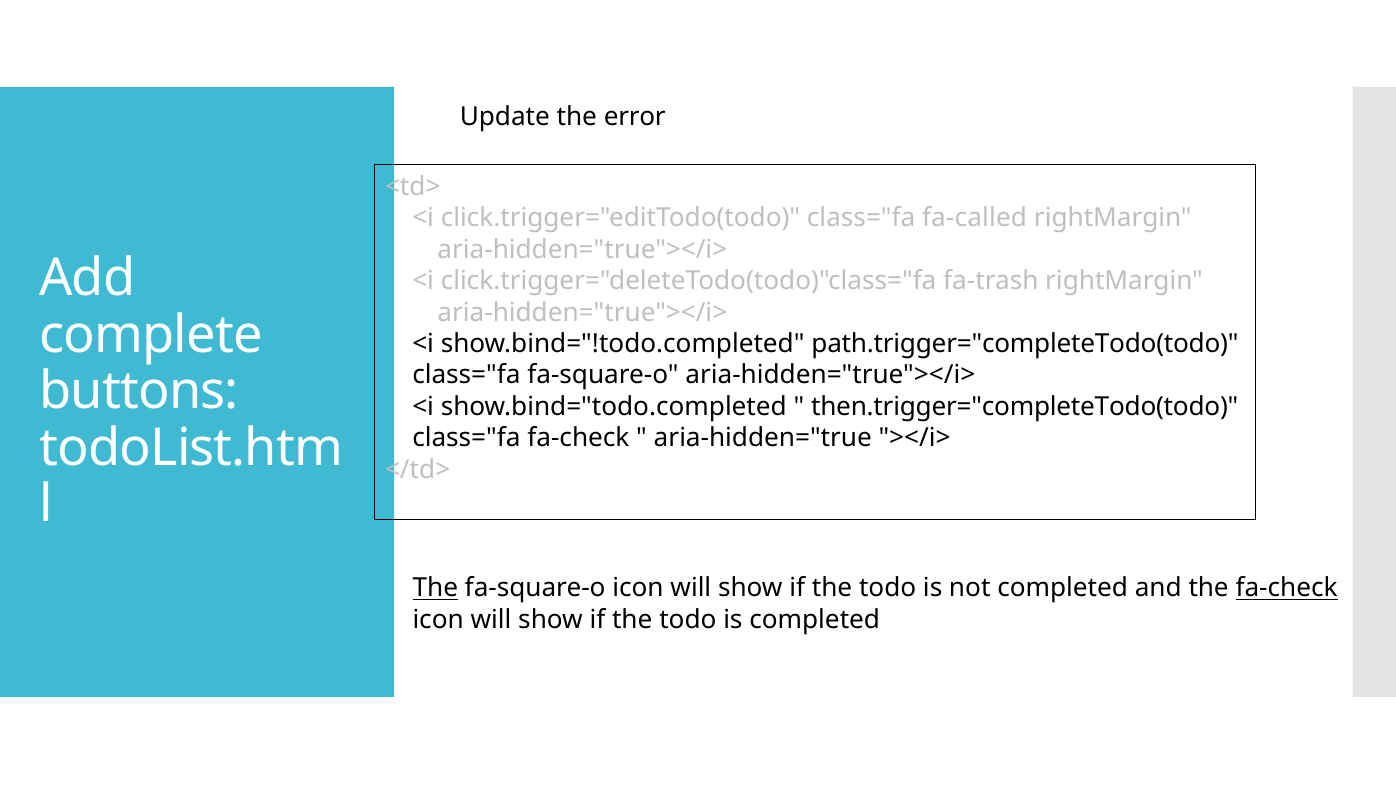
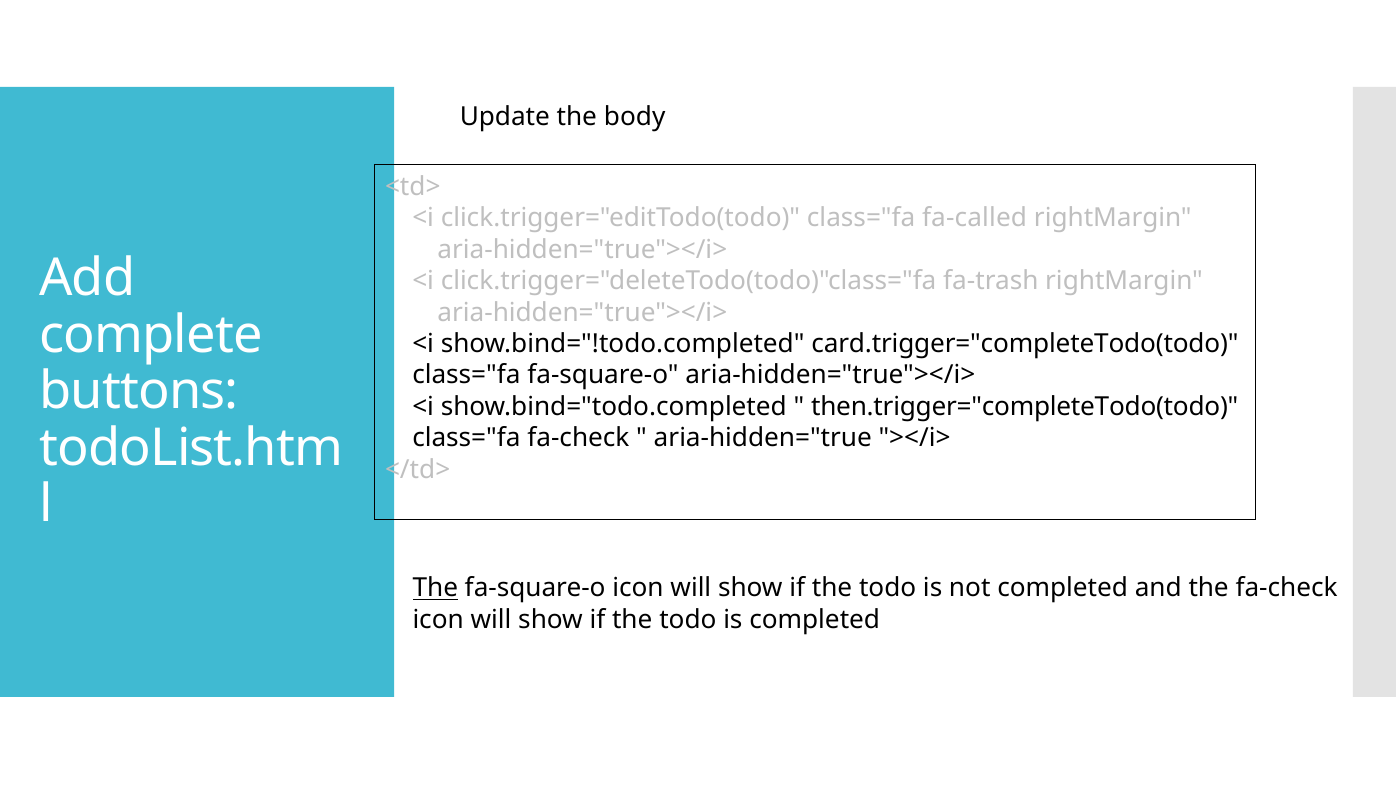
error: error -> body (635, 117)
path.trigger="completeTodo(todo: path.trigger="completeTodo(todo -> card.trigger="completeTodo(todo (1025, 344)
fa-check underline: present -> none (1287, 588)
